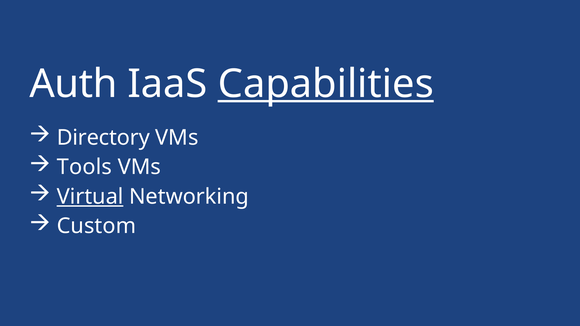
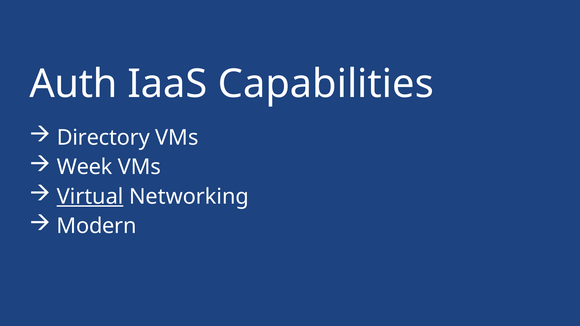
Capabilities underline: present -> none (326, 84)
Tools: Tools -> Week (85, 167)
Custom: Custom -> Modern (97, 226)
